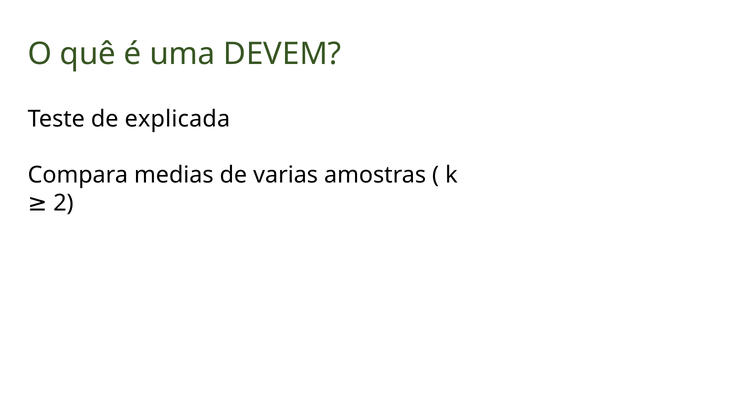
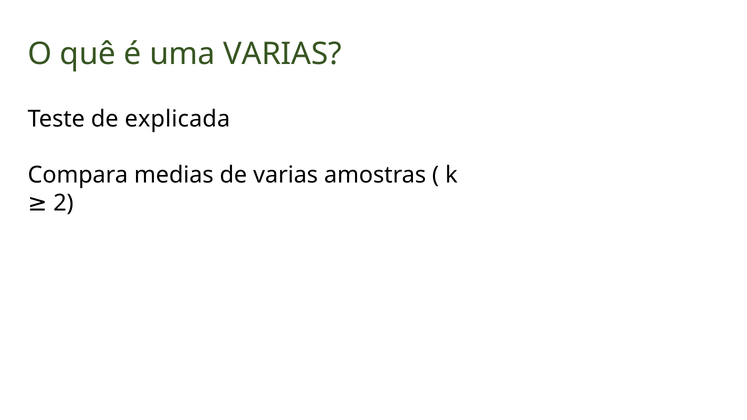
uma DEVEM: DEVEM -> VARIAS (282, 54)
